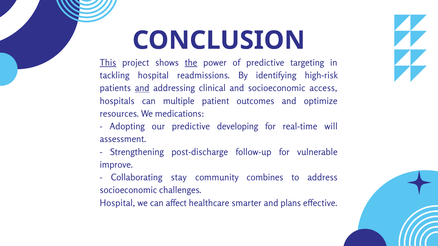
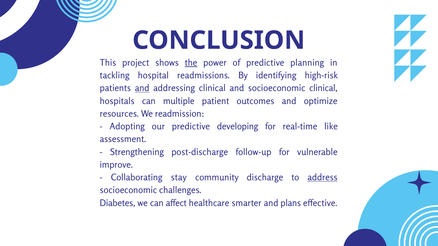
This underline: present -> none (108, 63)
targeting: targeting -> planning (307, 63)
socioeconomic access: access -> clinical (323, 88)
medications: medications -> readmission (180, 114)
will: will -> like (331, 127)
combines: combines -> discharge (265, 178)
address underline: none -> present (323, 178)
Hospital: Hospital -> Diabetes (117, 203)
